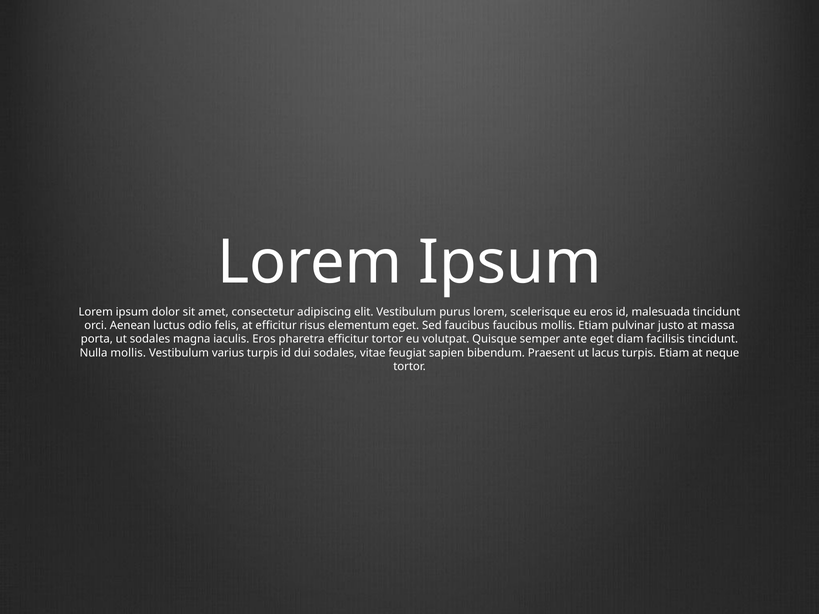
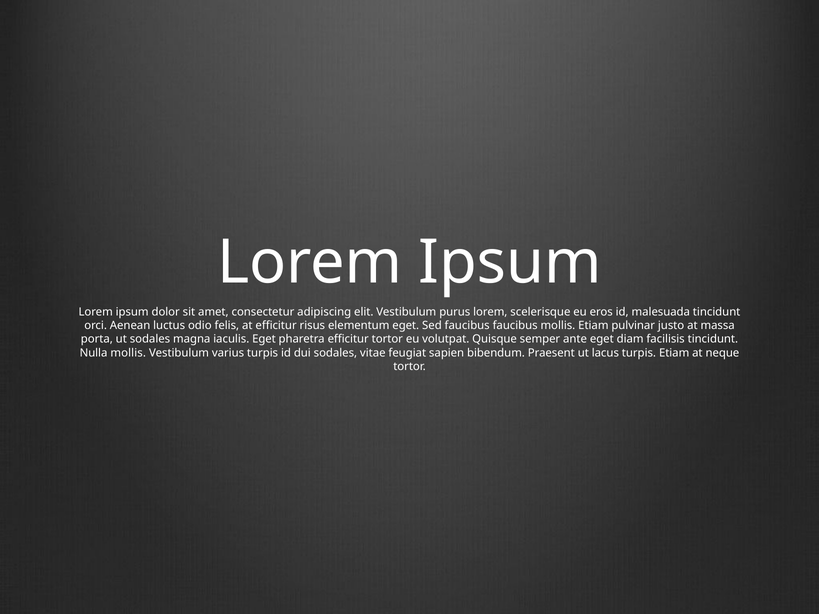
iaculis Eros: Eros -> Eget (264, 339)
